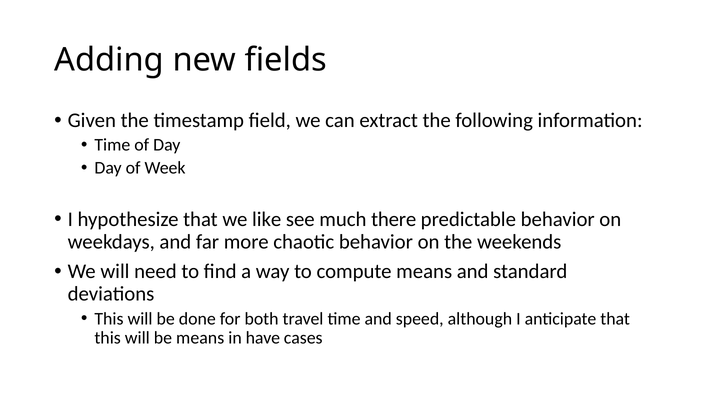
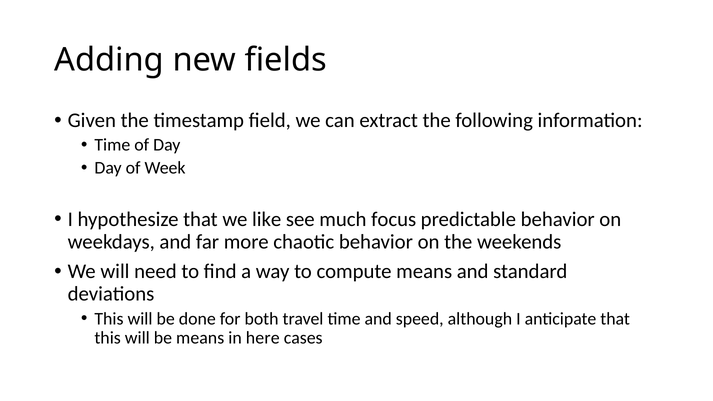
there: there -> focus (394, 219)
have: have -> here (263, 338)
